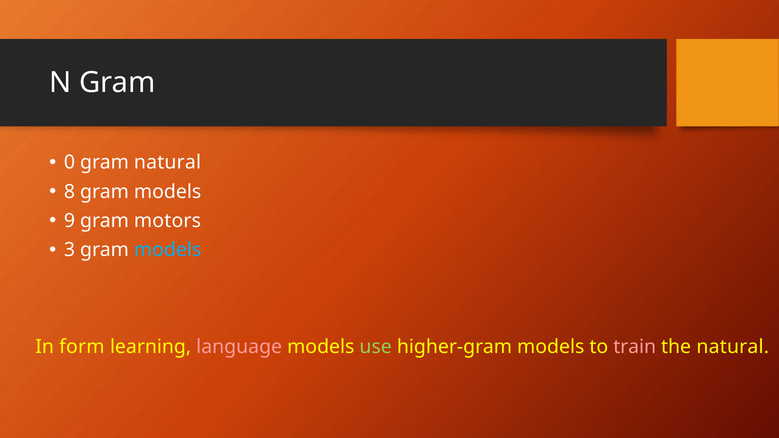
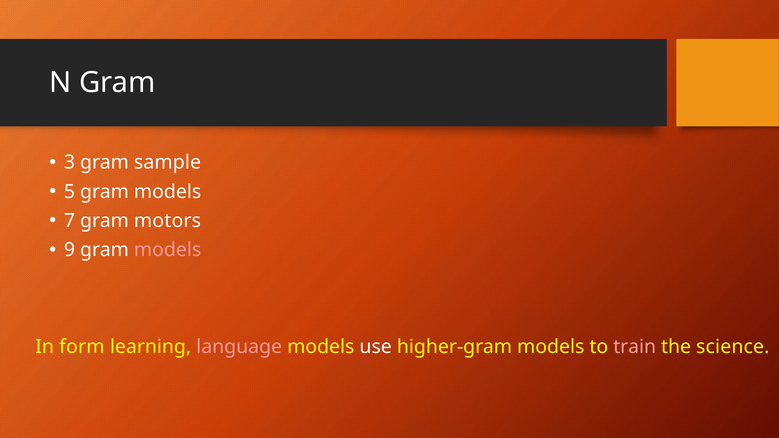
0: 0 -> 3 (69, 163)
gram natural: natural -> sample (168, 163)
8: 8 -> 5 (69, 192)
9: 9 -> 7 (69, 221)
3: 3 -> 9 (69, 250)
models colour: light blue -> pink (168, 250)
use colour: light green -> white (376, 347)
the natural: natural -> science (733, 347)
